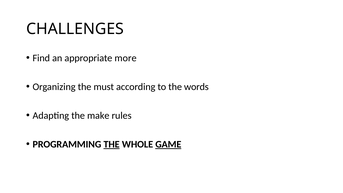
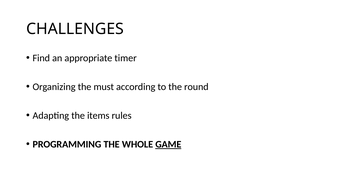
more: more -> timer (126, 58)
words: words -> round (196, 87)
make: make -> items (98, 116)
THE underline: present -> none (112, 144)
